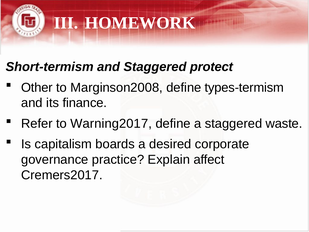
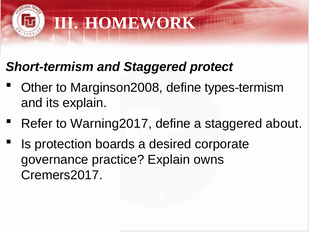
its finance: finance -> explain (85, 103)
waste: waste -> about (284, 123)
capitalism: capitalism -> protection (63, 144)
affect: affect -> owns (209, 160)
